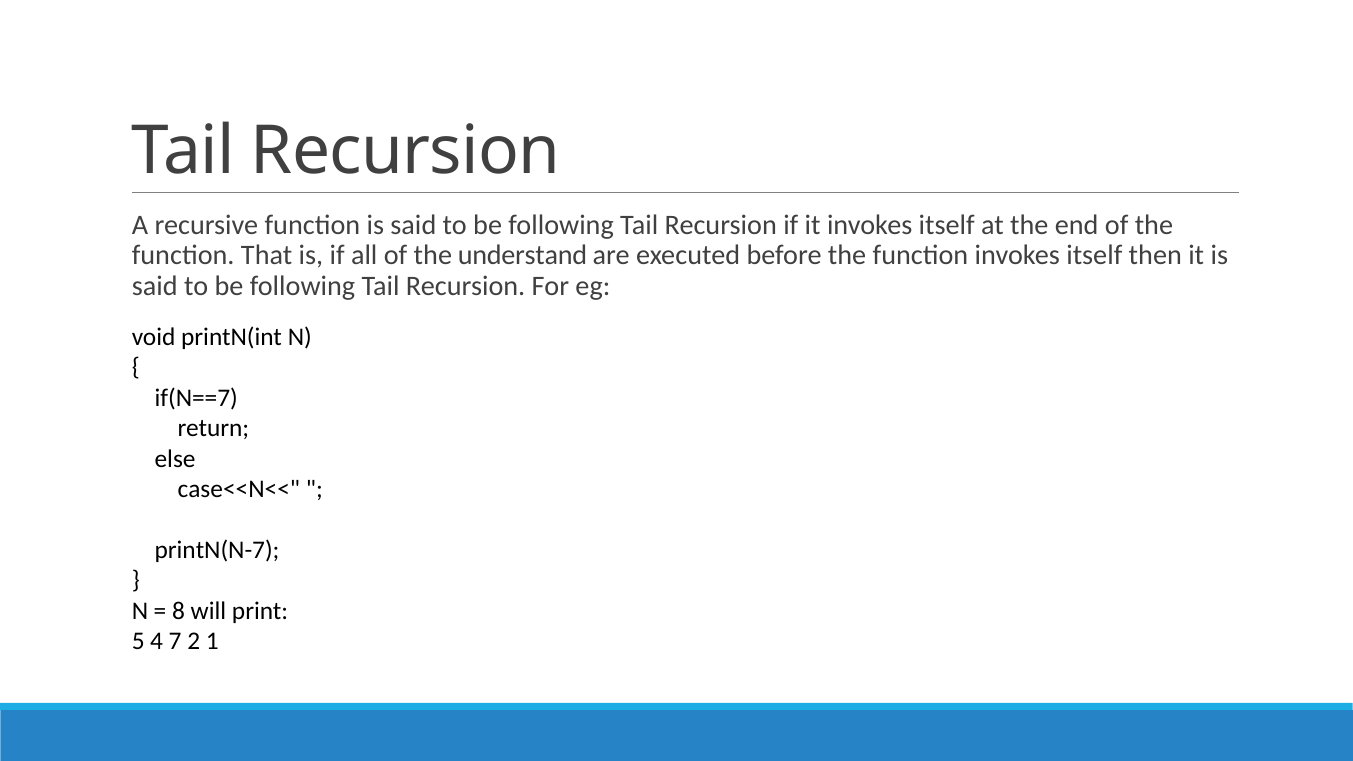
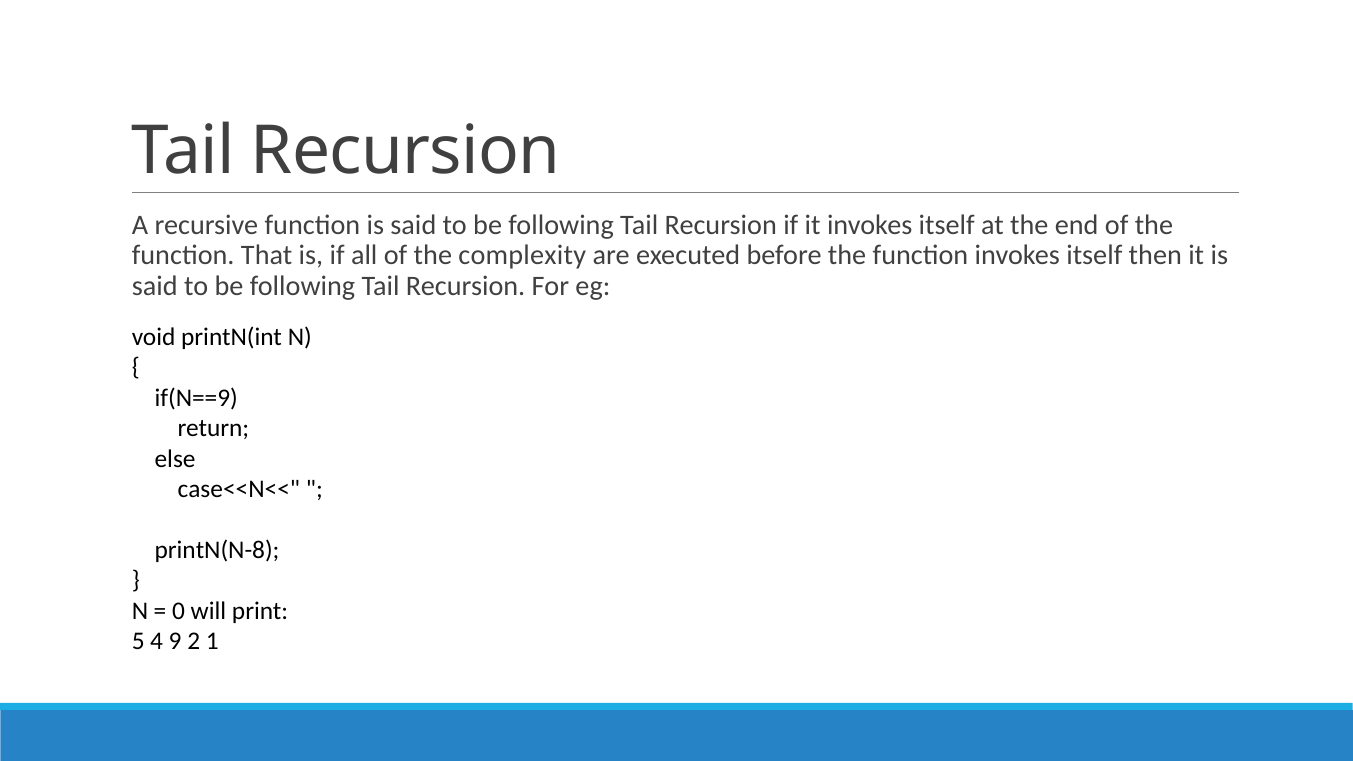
understand: understand -> complexity (522, 255)
if(N==7: if(N==7 -> if(N==9 (196, 398)
printN(N-7: printN(N-7 -> printN(N-8 (217, 550)
8: 8 -> 0 (179, 611)
7: 7 -> 9 (175, 641)
